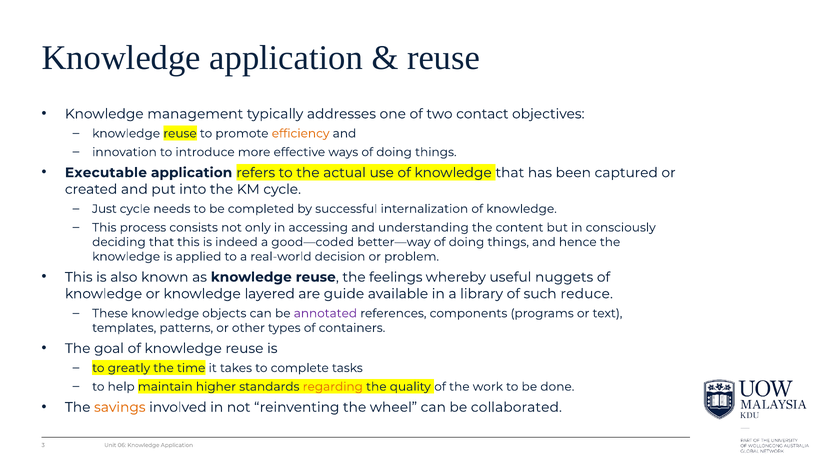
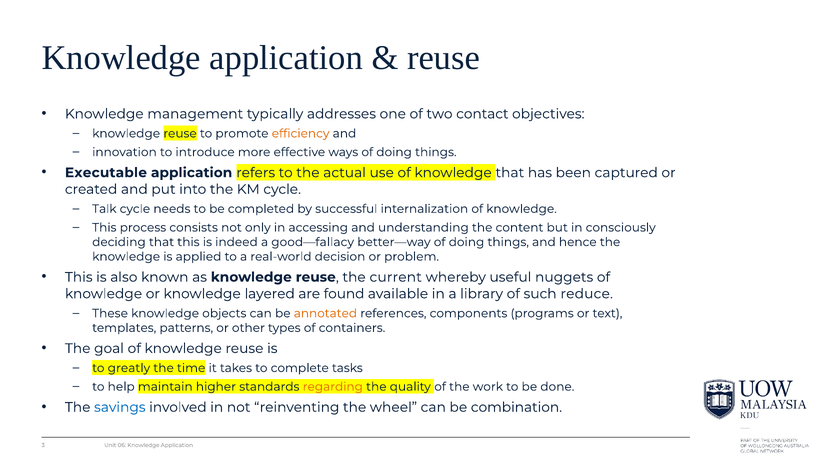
Just: Just -> Talk (104, 209)
good—coded: good—coded -> good—fallacy (313, 242)
feelings: feelings -> current (396, 277)
guide: guide -> found (344, 294)
annotated colour: purple -> orange (325, 314)
savings colour: orange -> blue (120, 408)
collaborated: collaborated -> combination (516, 408)
